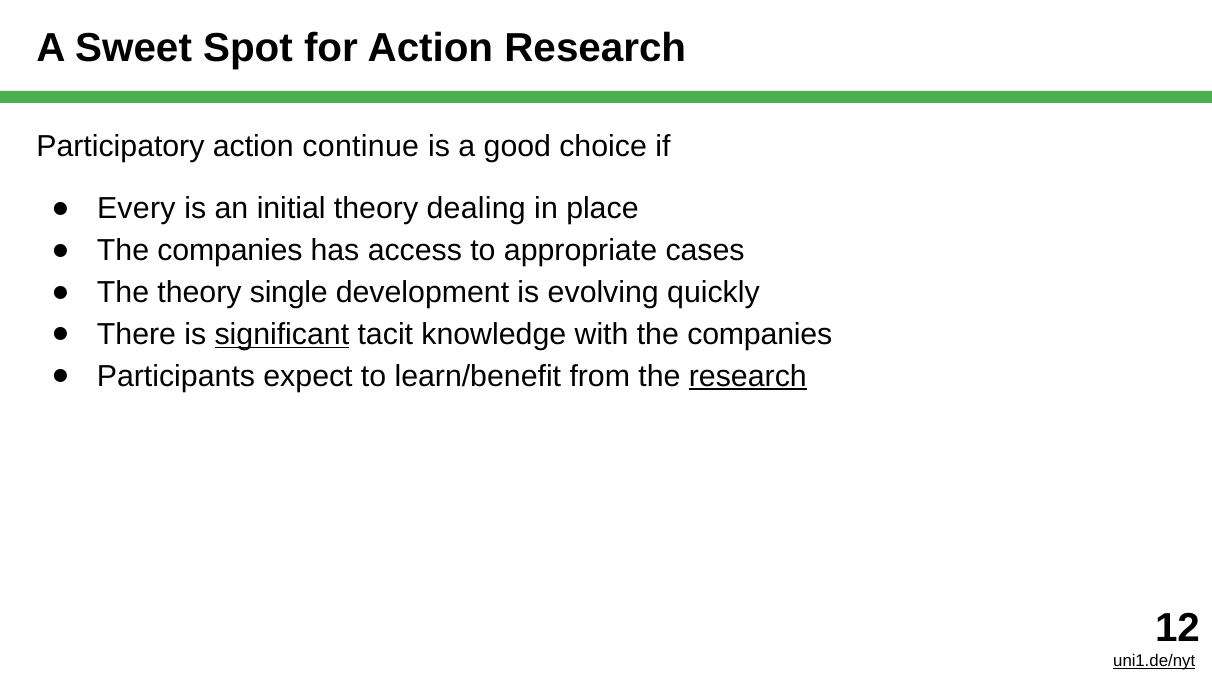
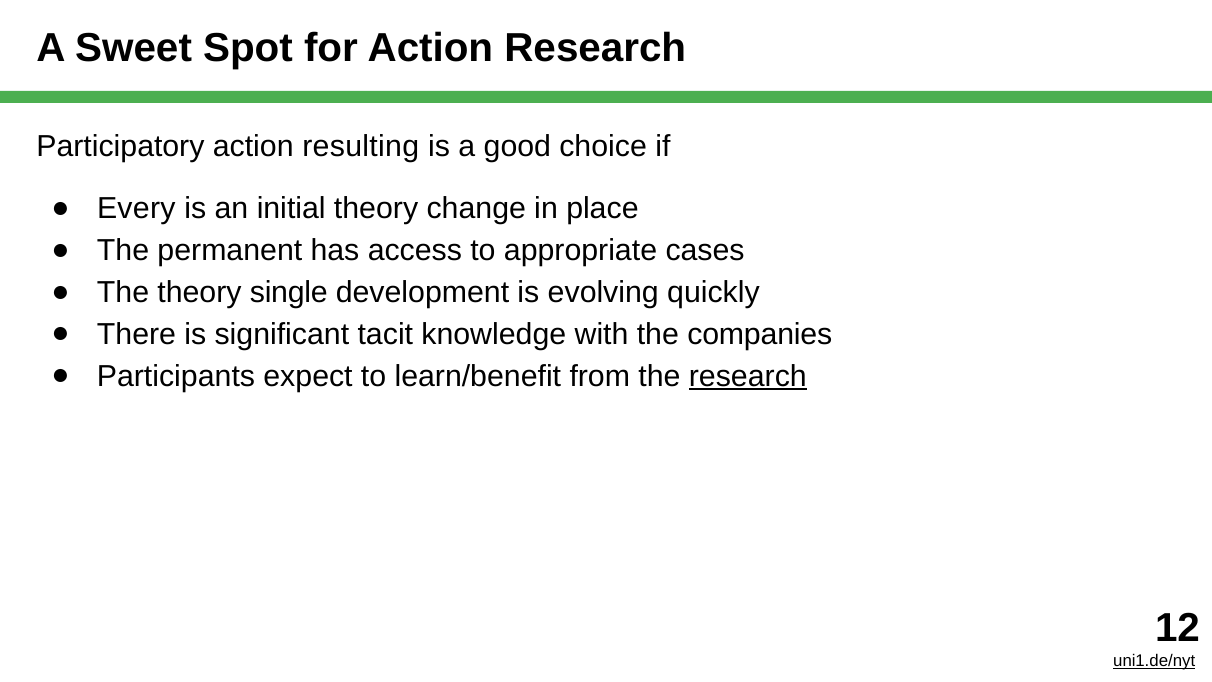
continue: continue -> resulting (361, 147)
dealing: dealing -> change (476, 209)
companies: companies -> permanent (230, 251)
significant underline: present -> none (282, 334)
